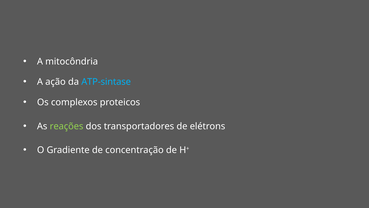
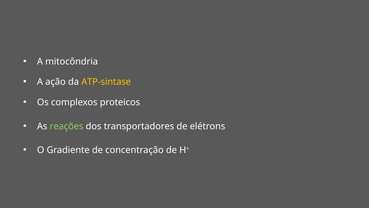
ATP-sintase colour: light blue -> yellow (106, 82)
